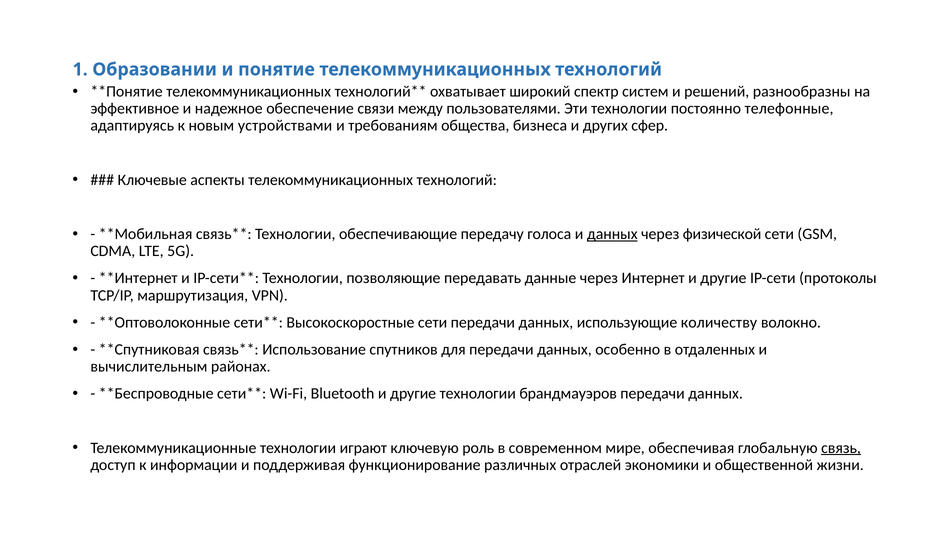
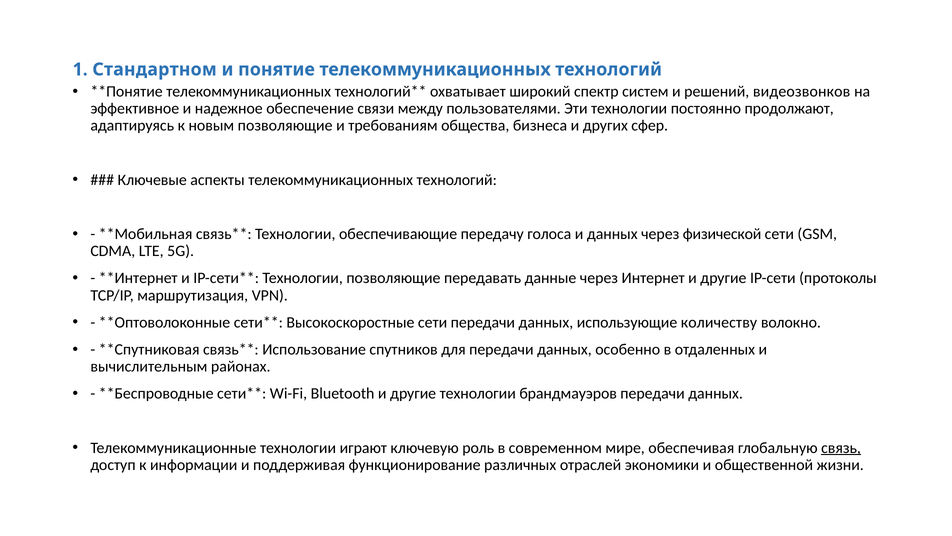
Образовании: Образовании -> Стандартном (155, 69)
разнообразны: разнообразны -> видеозвонков (802, 91)
телефонные: телефонные -> продолжают (789, 108)
новым устройствами: устройствами -> позволяющие (285, 126)
данных underline: present -> none (612, 234)
